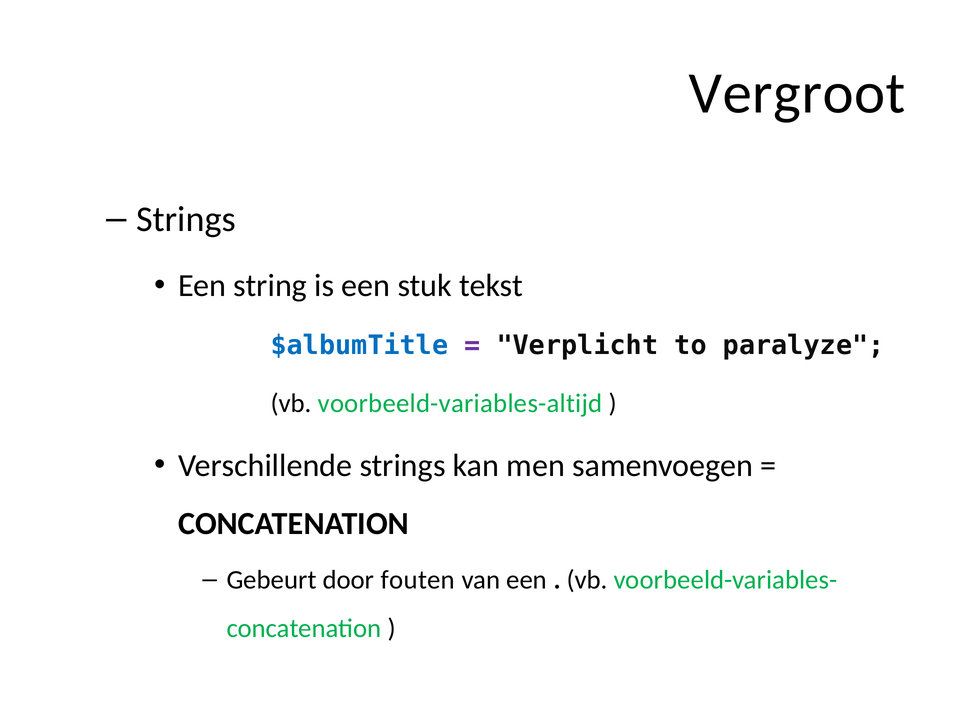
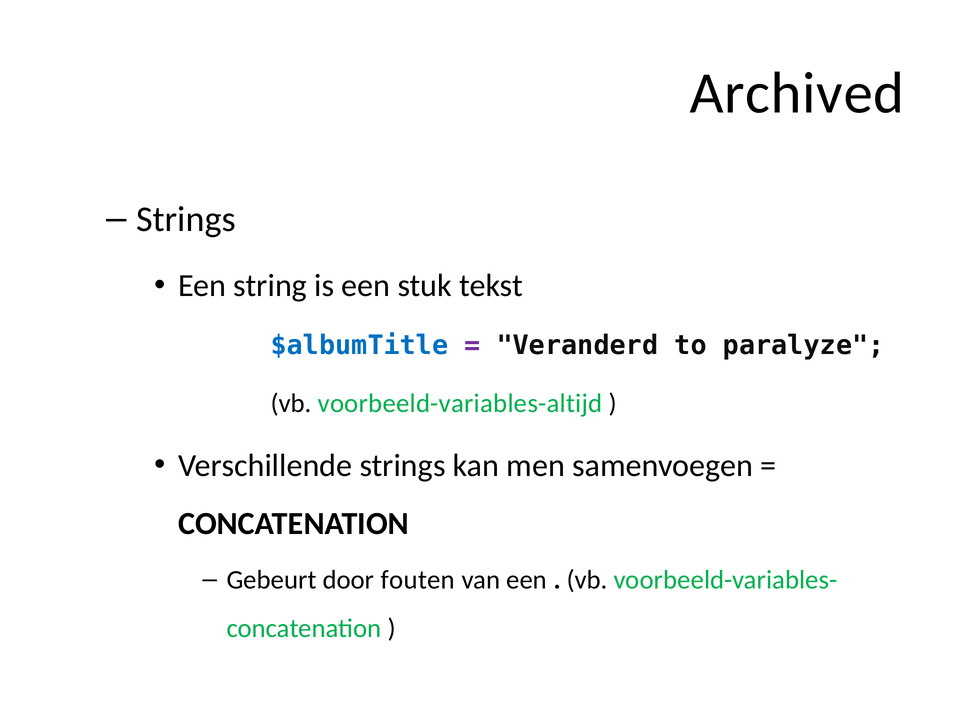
Vergroot: Vergroot -> Archived (797, 93)
Verplicht: Verplicht -> Veranderd (577, 345)
